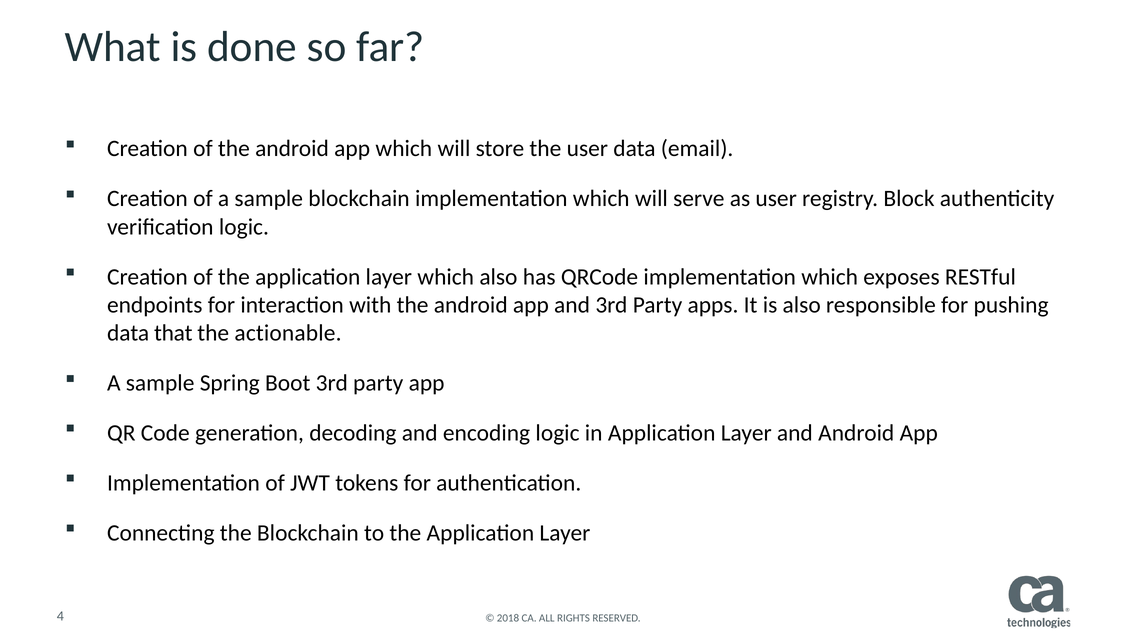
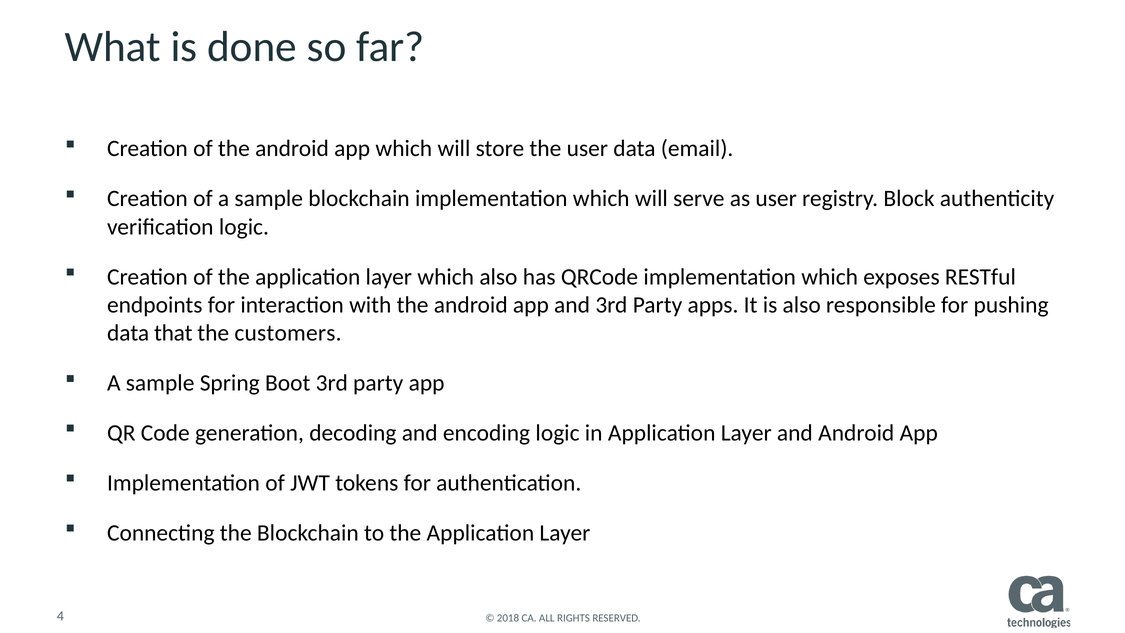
actionable: actionable -> customers (288, 333)
